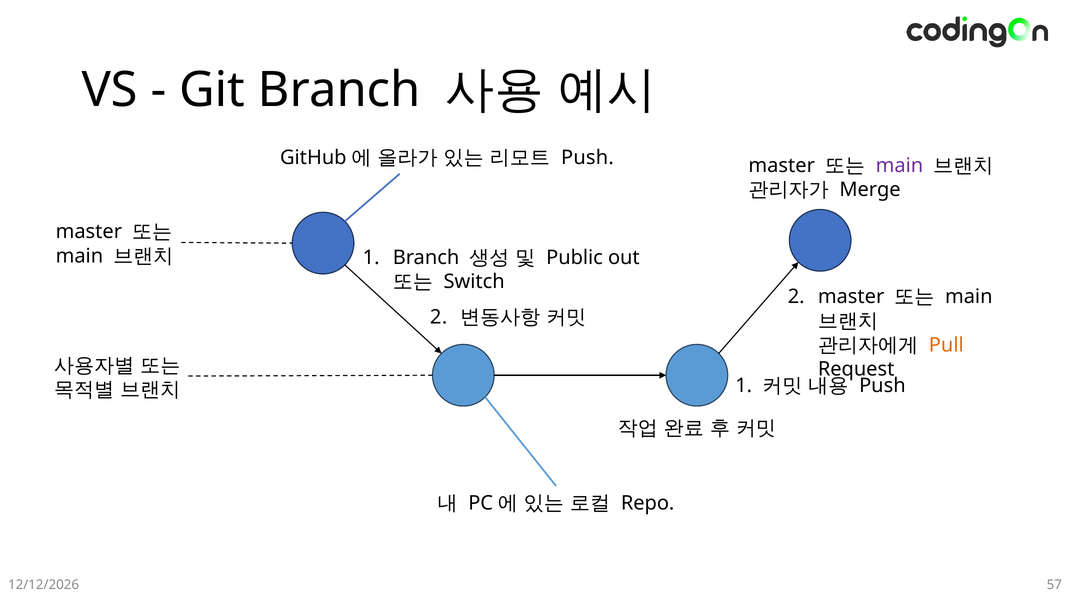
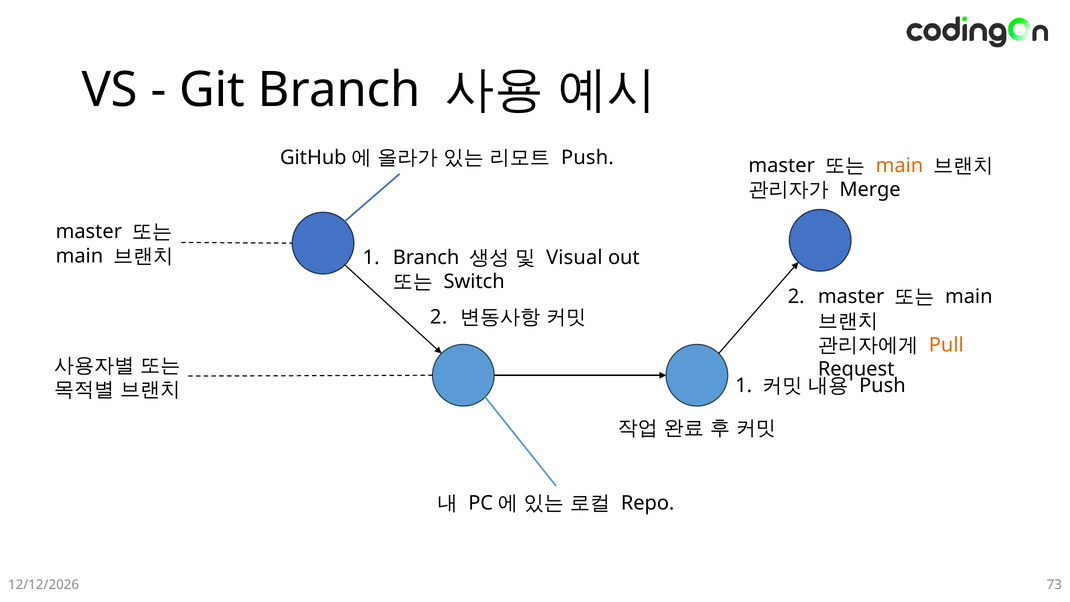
main colour: purple -> orange (899, 165)
Public: Public -> Visual (574, 258)
57: 57 -> 73 (1054, 585)
